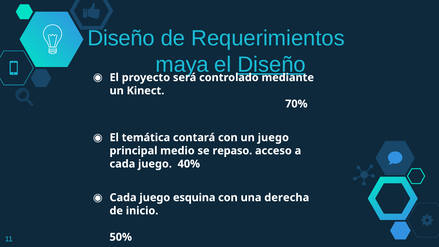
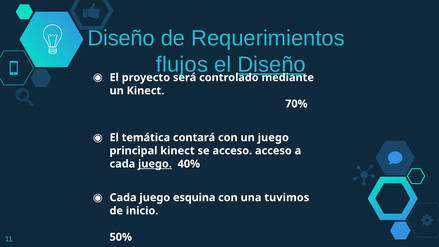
maya: maya -> flujos (182, 65)
principal medio: medio -> kinect (177, 151)
se repaso: repaso -> acceso (232, 151)
juego underline: none -> present (155, 164)
derecha: derecha -> tuvimos (287, 198)
